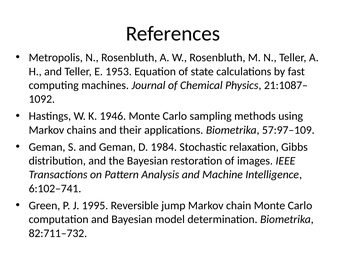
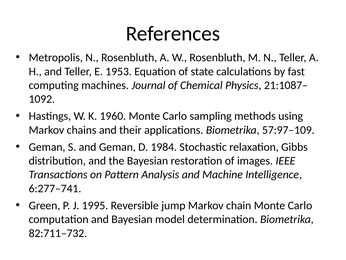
1946: 1946 -> 1960 (113, 116)
6:102–741: 6:102–741 -> 6:277–741 (55, 188)
